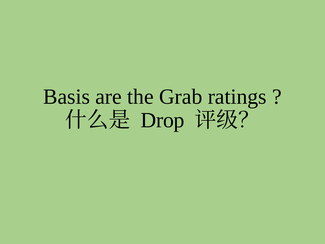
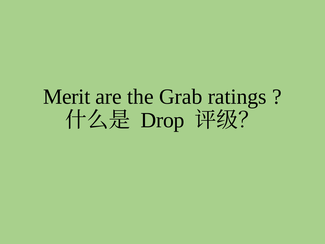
Basis: Basis -> Merit (67, 97)
